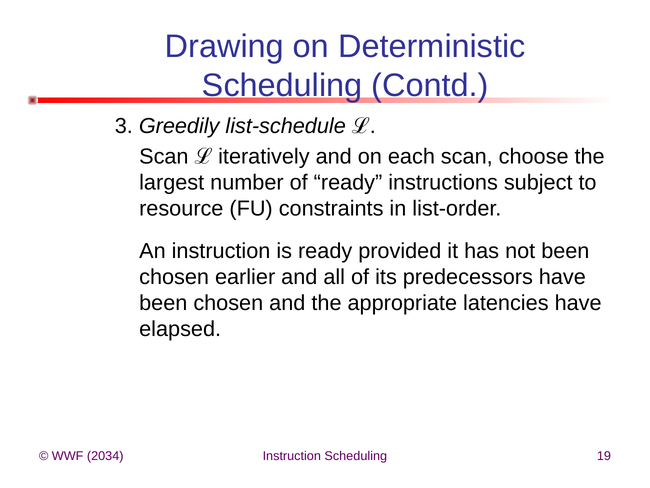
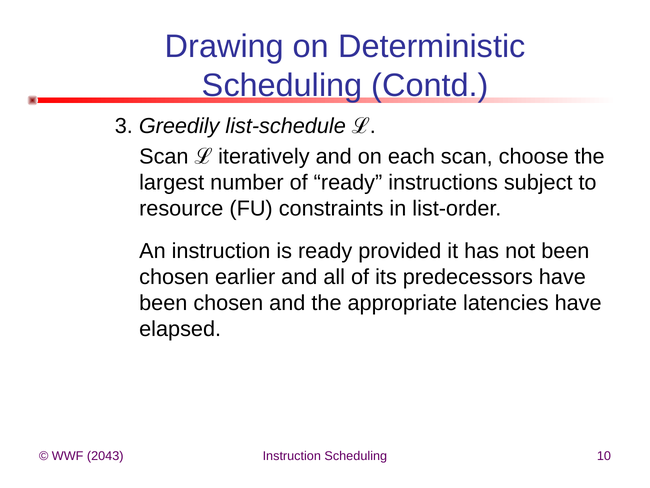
2034: 2034 -> 2043 (105, 456)
19: 19 -> 10 (604, 456)
